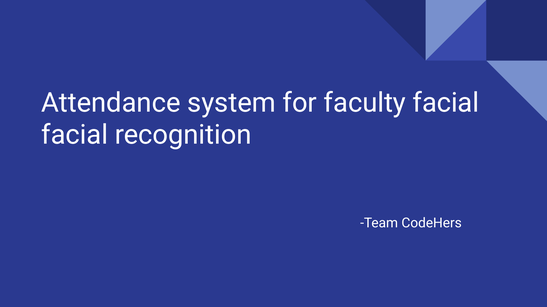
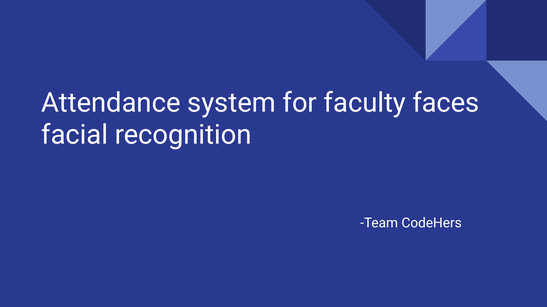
faculty facial: facial -> faces (446, 103)
